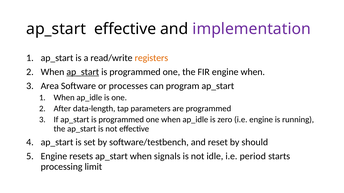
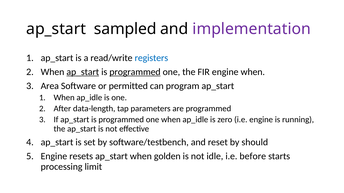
ap_start effective: effective -> sampled (125, 29)
registers colour: orange -> blue (151, 58)
programmed underline: none -> present (135, 72)
processes: processes -> permitted (128, 86)
signals: signals -> golden (167, 157)
period: period -> before (253, 157)
